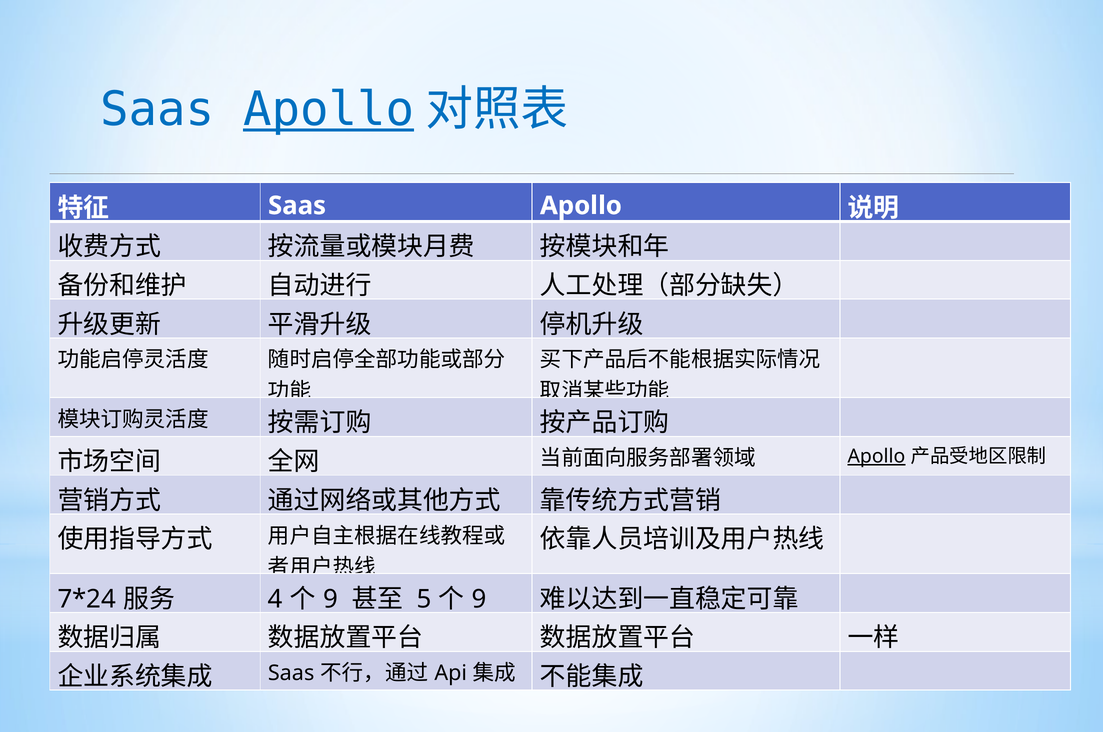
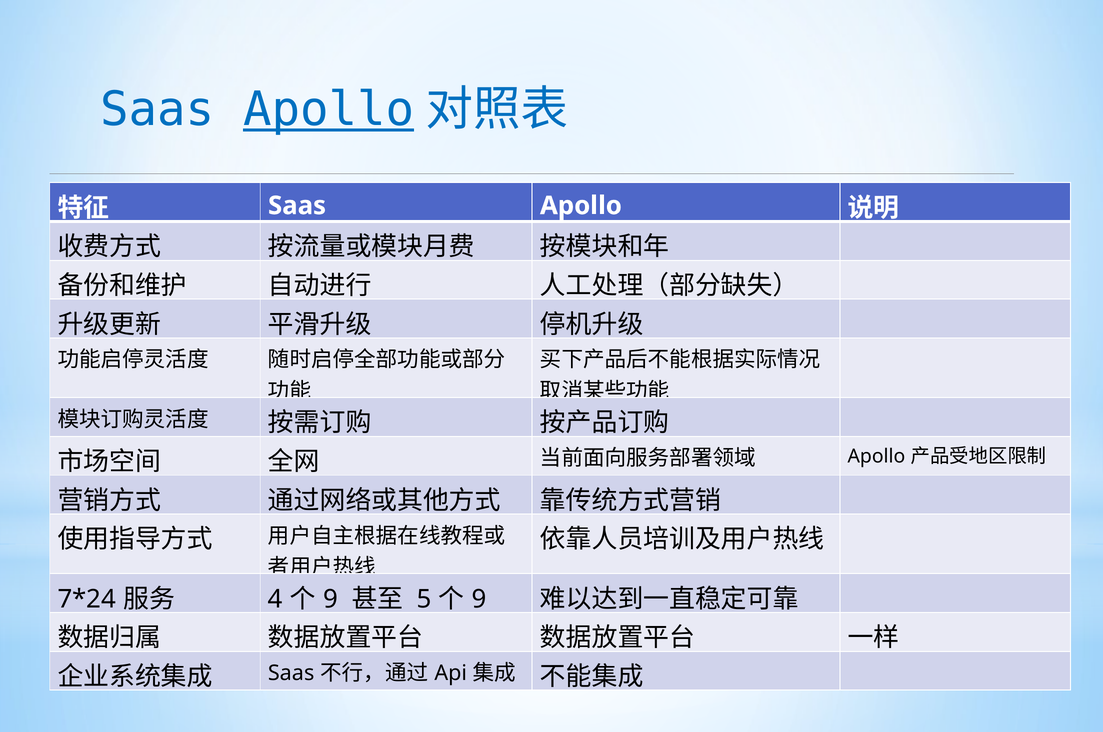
Apollo underline: present -> none (876, 456)
